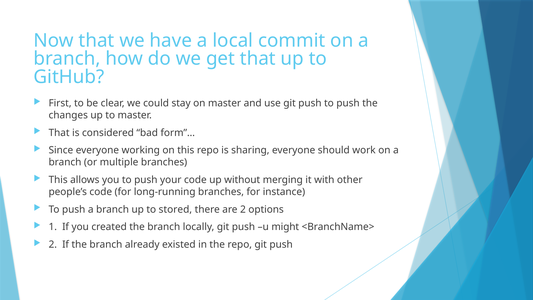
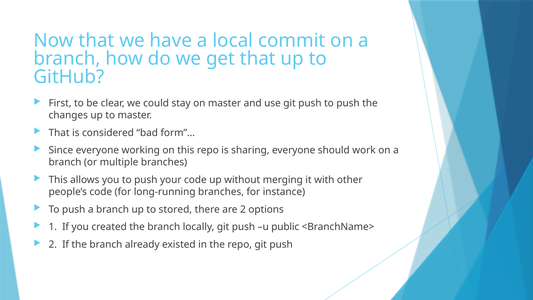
might: might -> public (285, 227)
